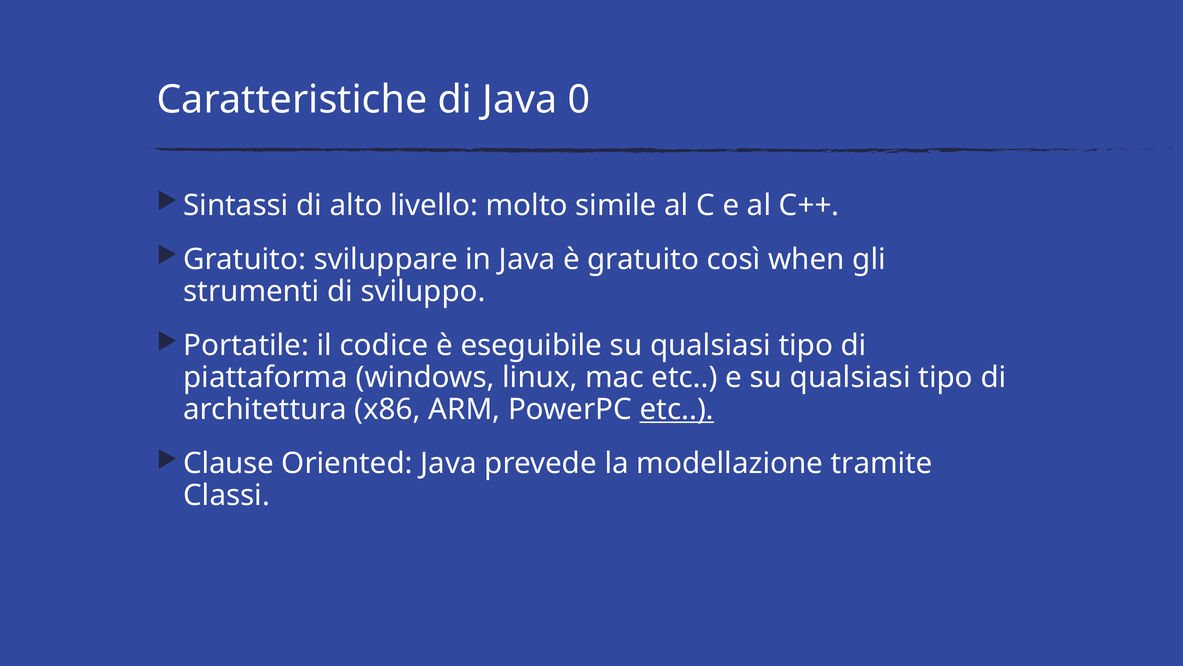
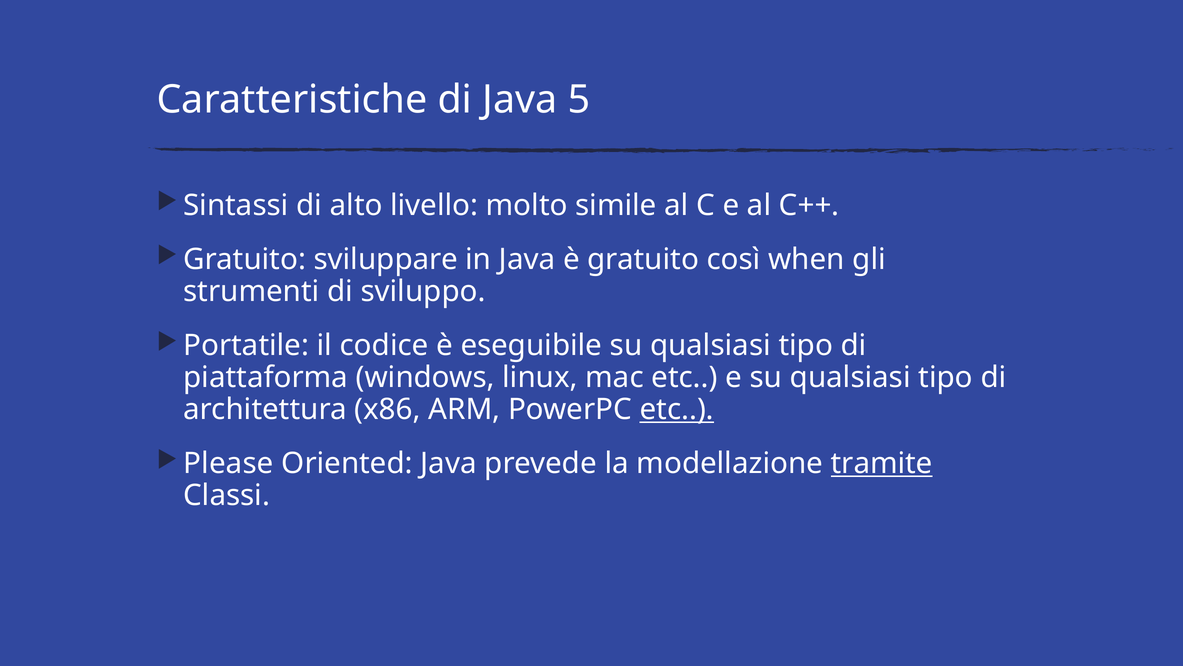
0: 0 -> 5 (579, 100)
Clause: Clause -> Please (228, 463)
tramite underline: none -> present (882, 463)
